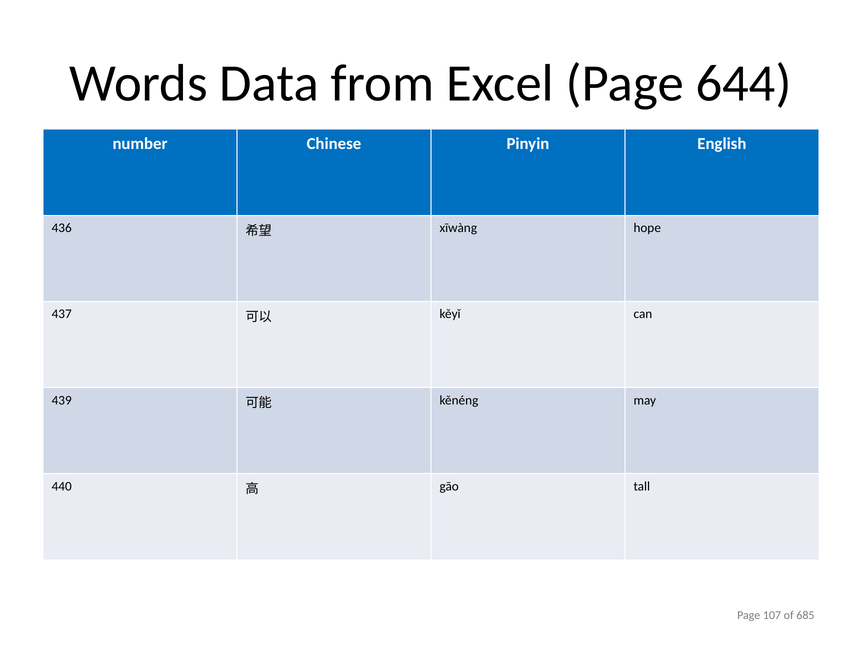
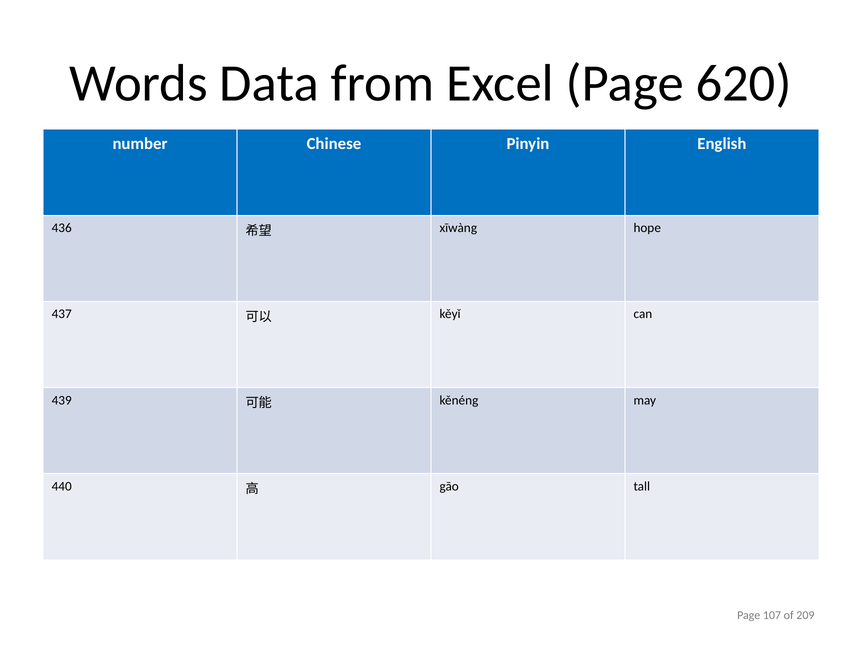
644: 644 -> 620 (744, 83)
685: 685 -> 209 (805, 616)
